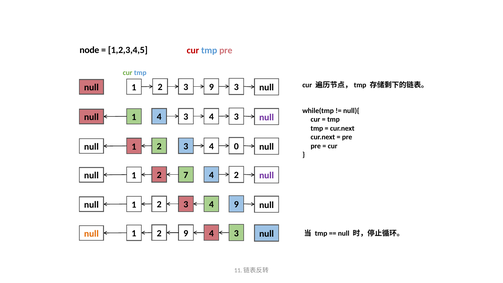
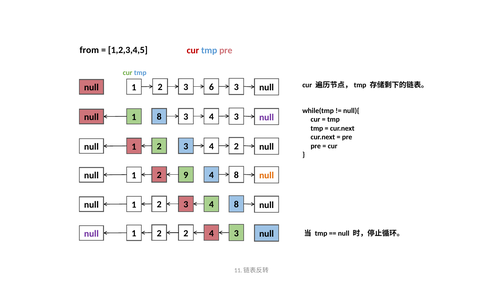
node: node -> from (89, 50)
3 9: 9 -> 6 (211, 87)
1 4: 4 -> 8 (159, 117)
4 0: 0 -> 2 (236, 146)
7: 7 -> 9 (186, 175)
2: 2 -> 8 (236, 175)
null colour: purple -> orange (267, 176)
3 4 9: 9 -> 8 (236, 204)
2 9: 9 -> 2 (186, 233)
null colour: orange -> purple (91, 234)
